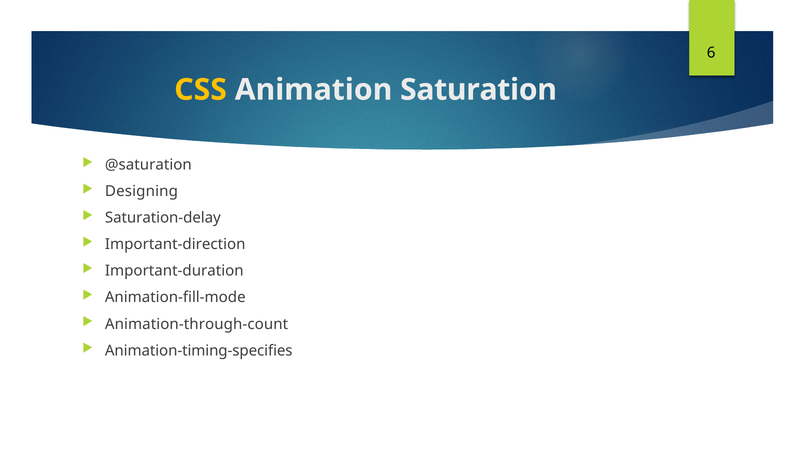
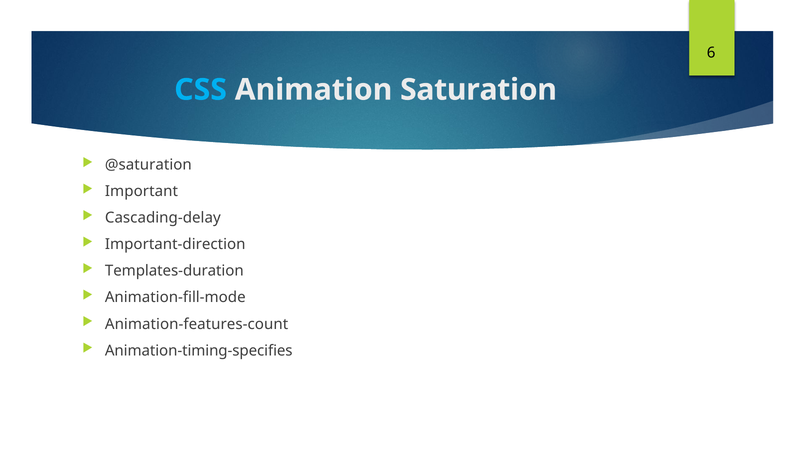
CSS colour: yellow -> light blue (201, 90)
Designing: Designing -> Important (141, 191)
Saturation-delay: Saturation-delay -> Cascading-delay (163, 218)
Important-duration: Important-duration -> Templates-duration (174, 271)
Animation-through-count: Animation-through-count -> Animation-features-count (197, 324)
